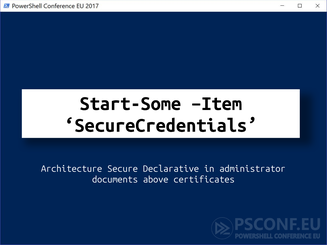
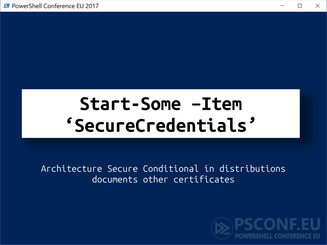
Declarative: Declarative -> Conditional (171, 169)
administrator: administrator -> distributions (252, 169)
above: above -> other (156, 180)
